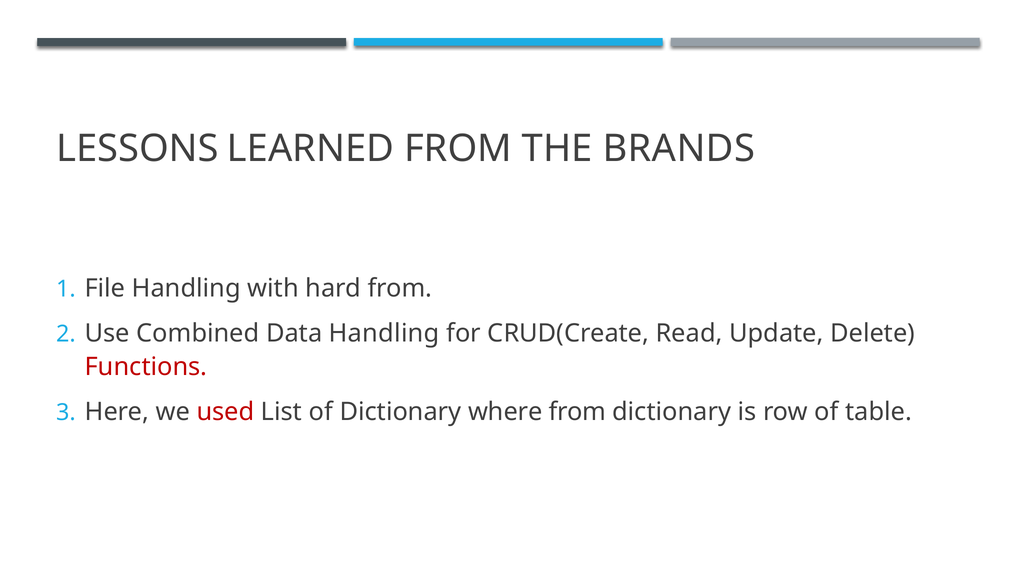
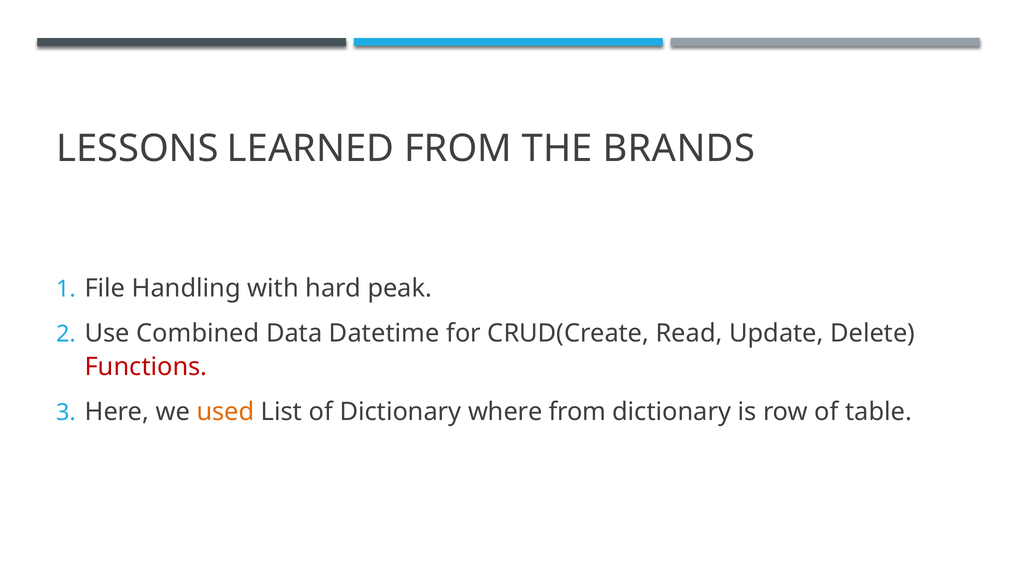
hard from: from -> peak (400, 288)
Data Handling: Handling -> Datetime (384, 333)
used colour: red -> orange (225, 412)
